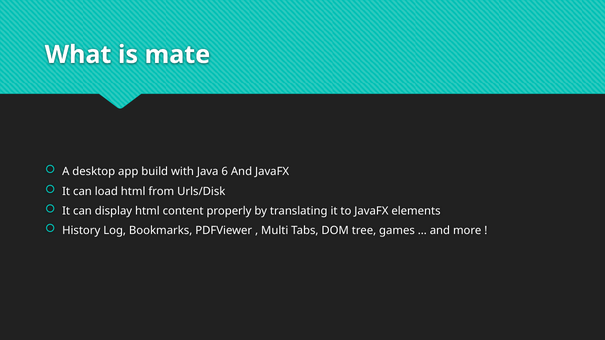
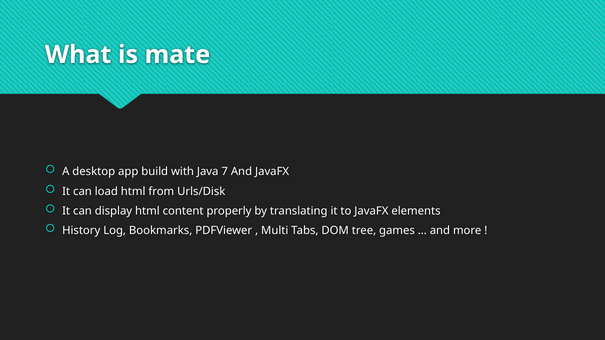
6: 6 -> 7 (225, 172)
